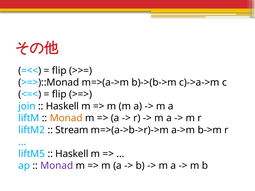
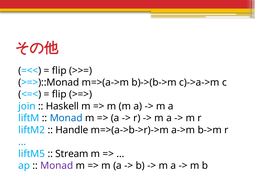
Monad colour: orange -> blue (66, 118)
Stream: Stream -> Handle (72, 130)
Haskell: Haskell -> Stream (72, 154)
